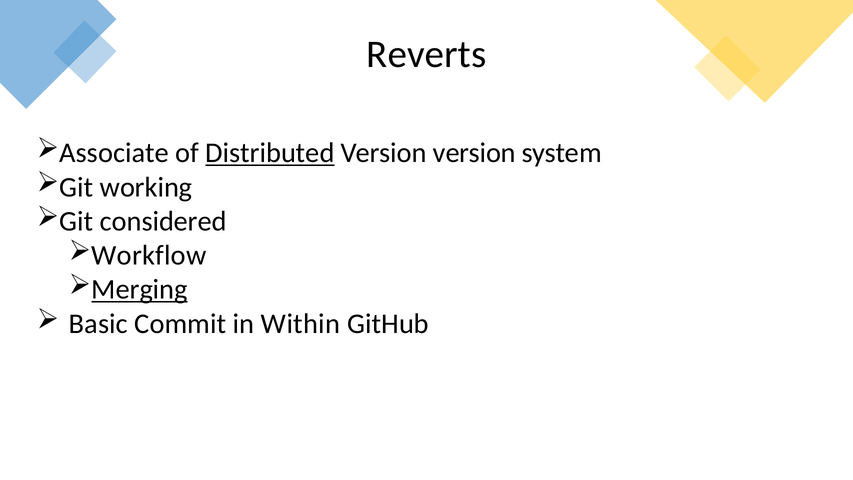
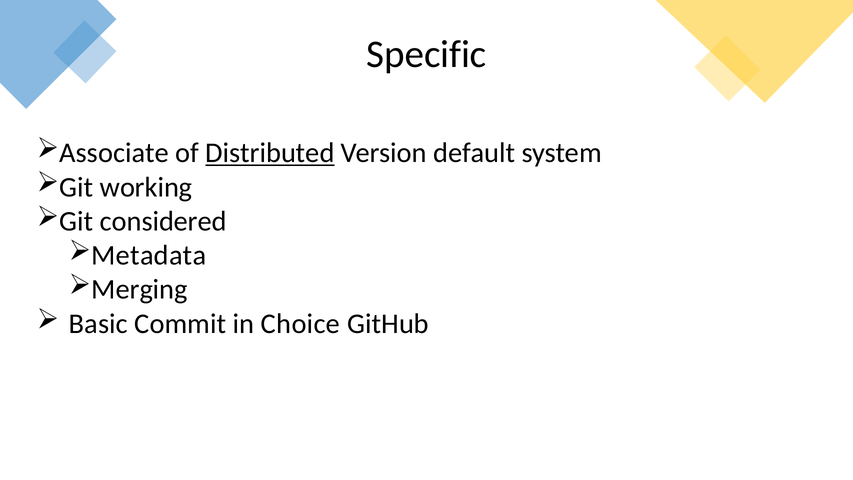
Reverts: Reverts -> Specific (426, 54)
Version version: version -> default (474, 153)
Workflow: Workflow -> Metadata (149, 255)
Merging underline: present -> none (139, 289)
Within: Within -> Choice (301, 324)
